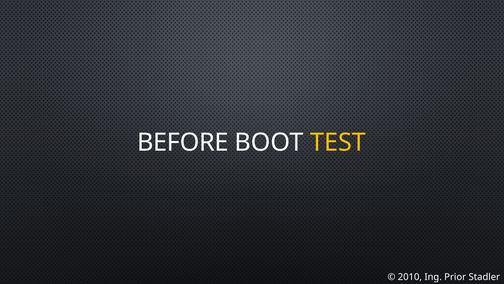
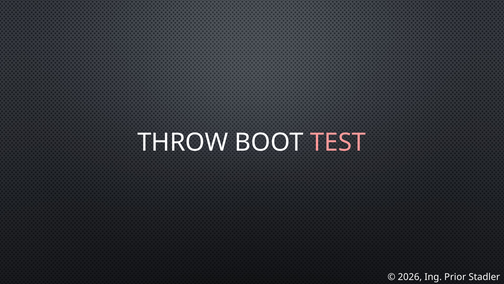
BEFORE: BEFORE -> THROW (183, 142)
TEST colour: yellow -> pink (338, 142)
2010: 2010 -> 2026 (410, 276)
